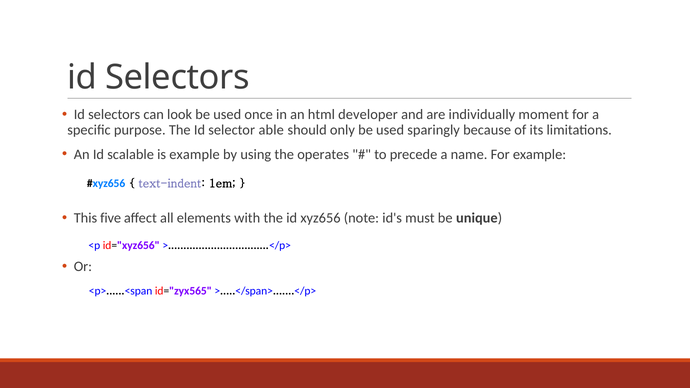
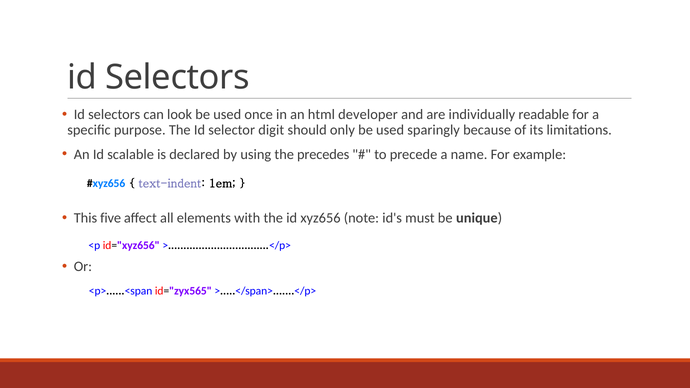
moment: moment -> readable (544, 115)
able: able -> digit (271, 130)
is example: example -> declared (195, 154)
operates: operates -> precedes (323, 154)
